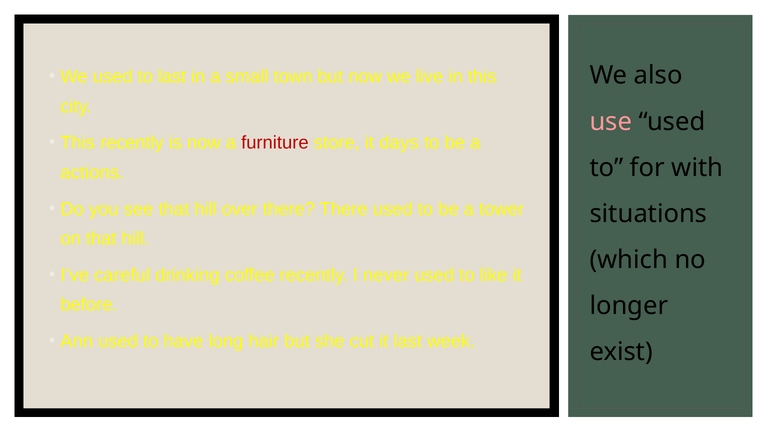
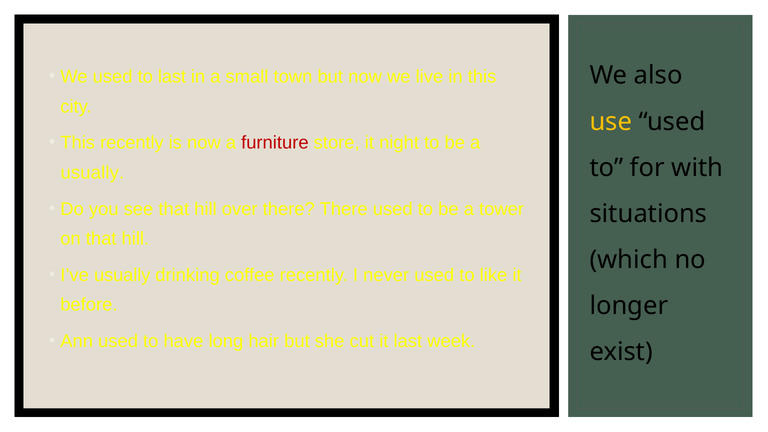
use colour: pink -> yellow (611, 122)
days: days -> night (399, 143)
actions: actions -> usually (92, 173)
I’ve careful: careful -> usually (122, 275)
